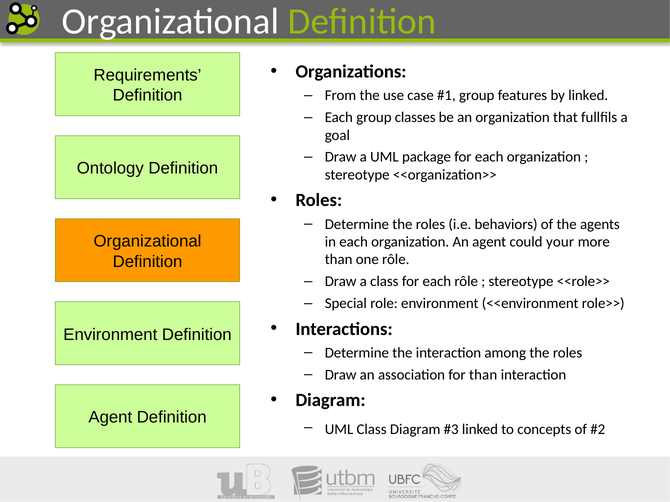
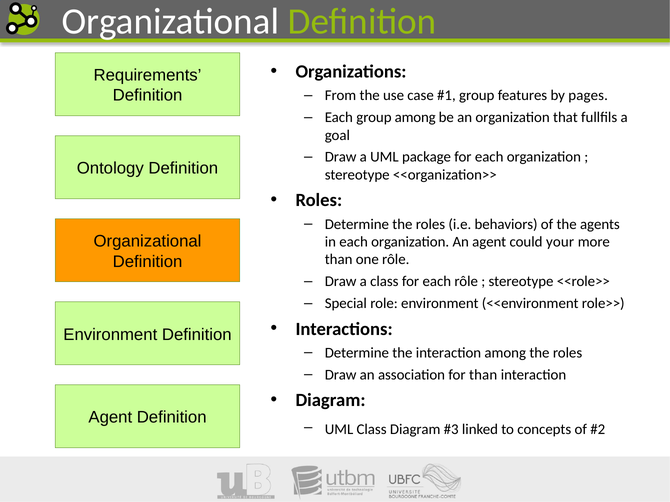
by linked: linked -> pages (588, 96)
group classes: classes -> among (415, 118)
